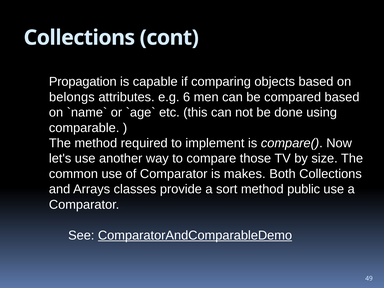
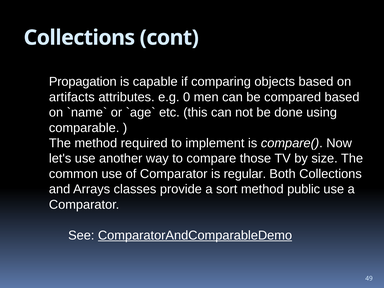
belongs: belongs -> artifacts (72, 97)
6: 6 -> 0 (187, 97)
makes: makes -> regular (245, 174)
